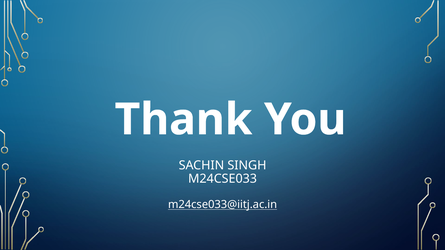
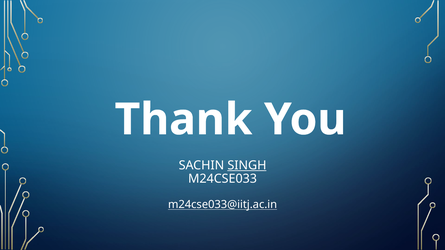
SINGH underline: none -> present (247, 165)
